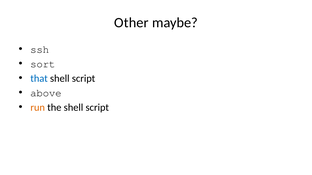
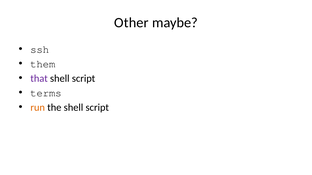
sort: sort -> them (43, 64)
that colour: blue -> purple (39, 79)
above: above -> terms (46, 93)
